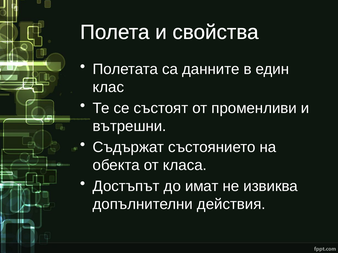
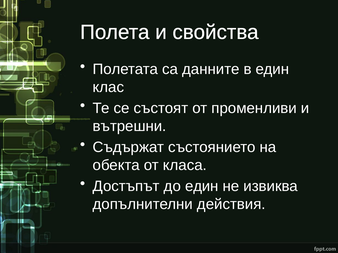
до имат: имат -> един (202, 187)
